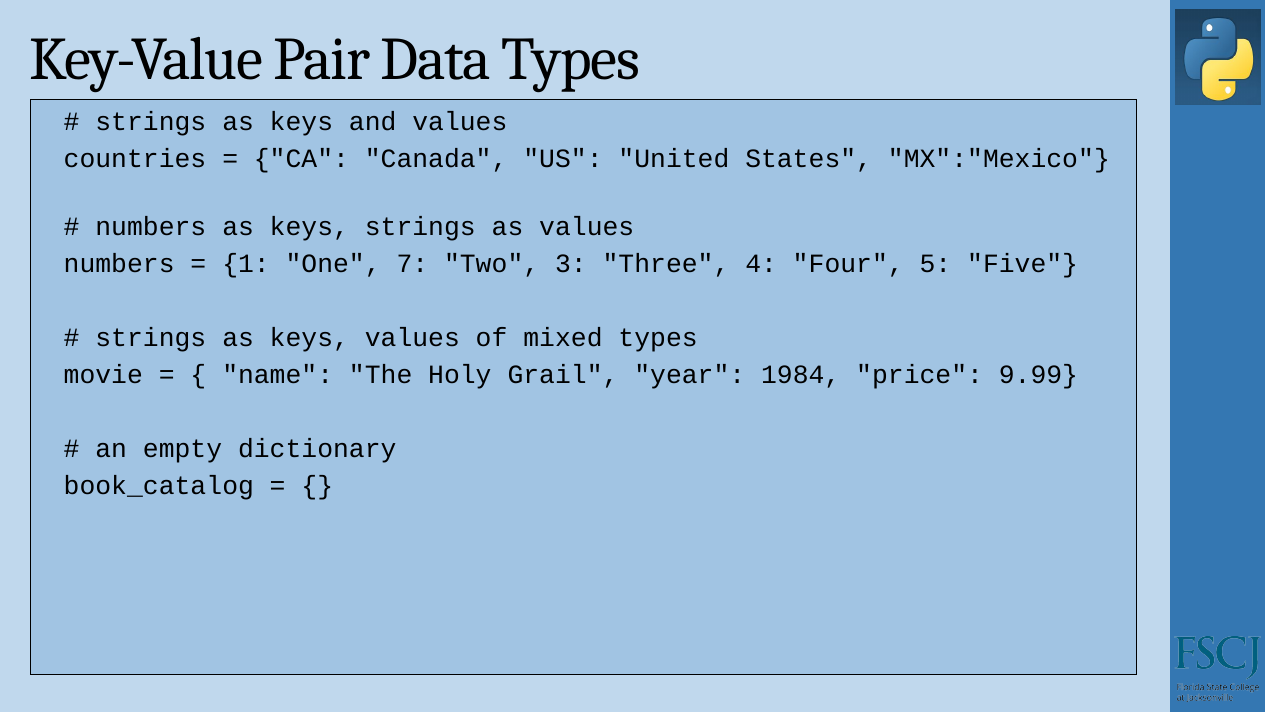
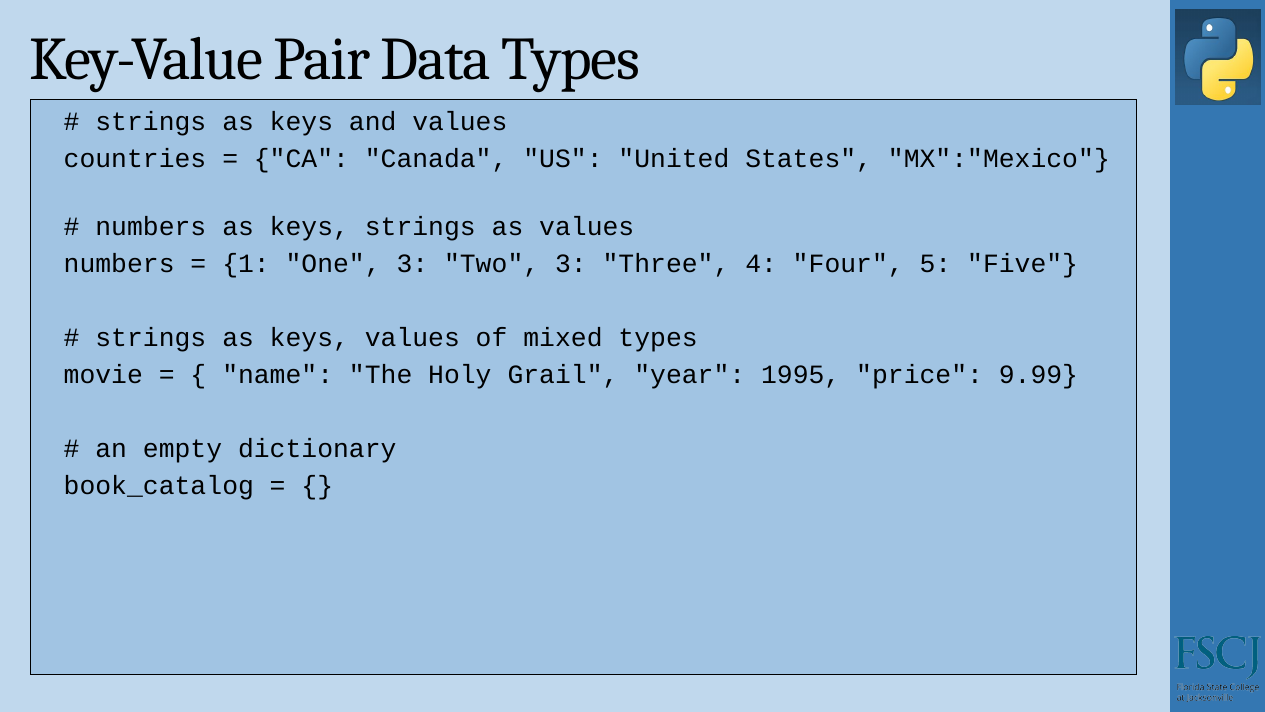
One 7: 7 -> 3 (412, 264)
1984: 1984 -> 1995 (801, 375)
